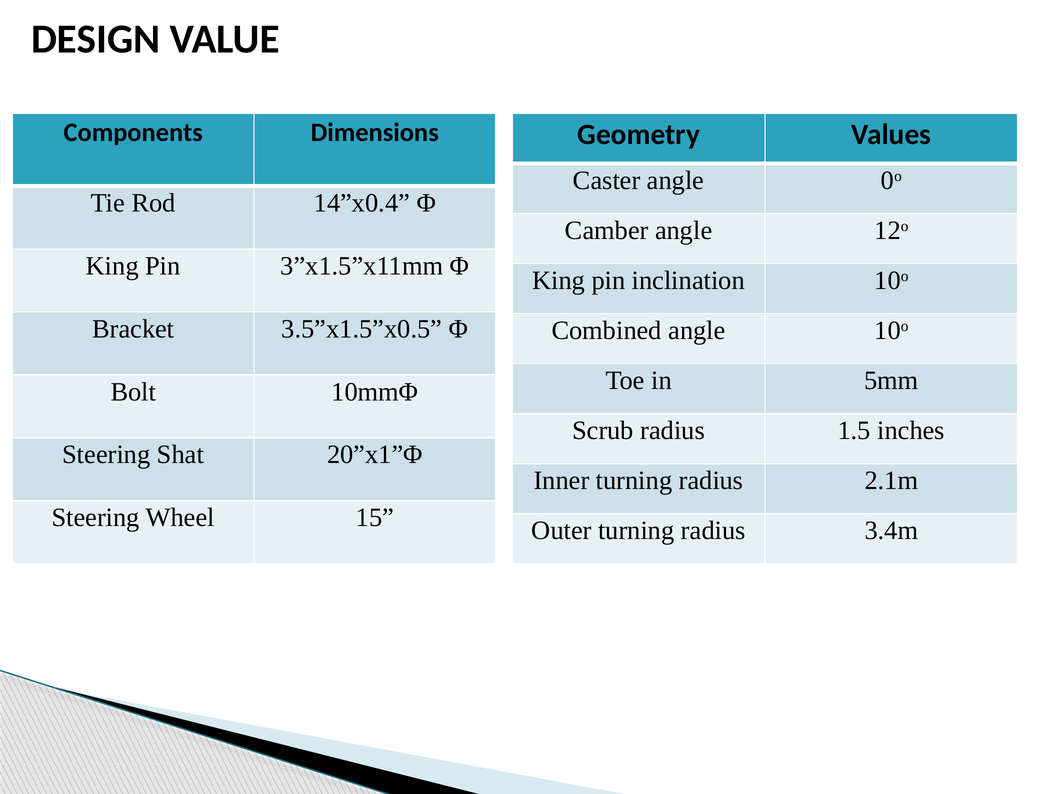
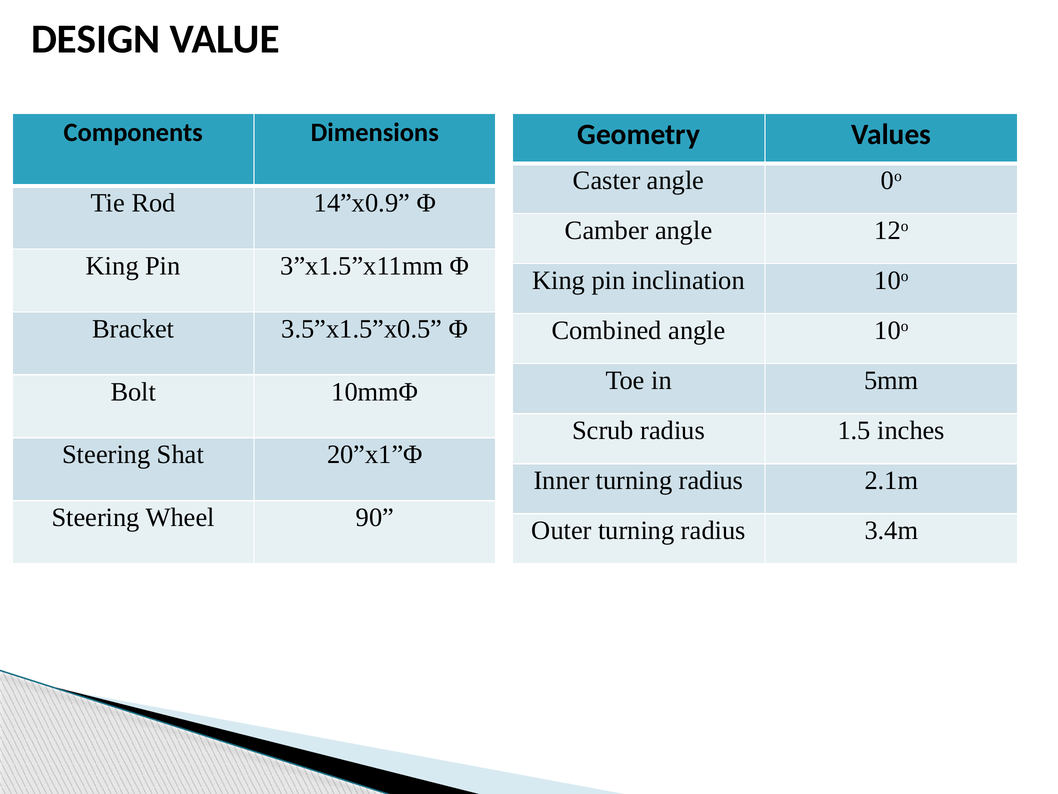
14”x0.4: 14”x0.4 -> 14”x0.9 (362, 203)
15: 15 -> 90 (375, 517)
